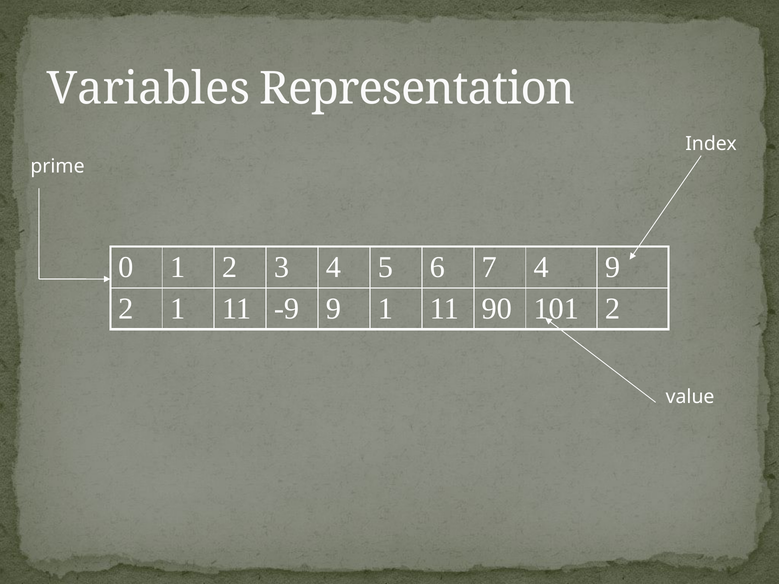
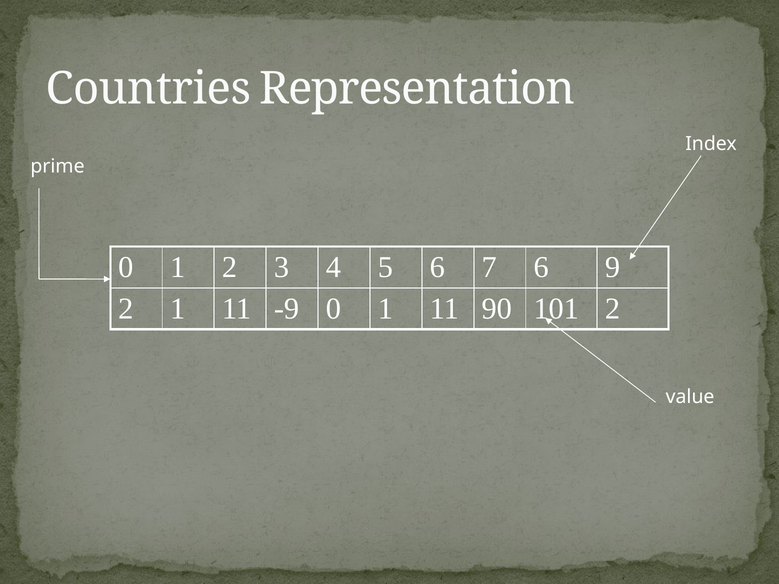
Variables: Variables -> Countries (148, 89)
7 4: 4 -> 6 (541, 268)
-9 9: 9 -> 0 (333, 309)
